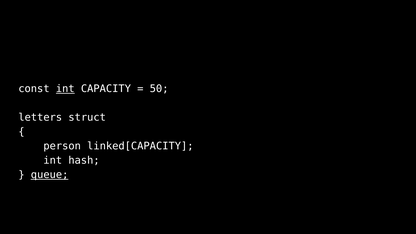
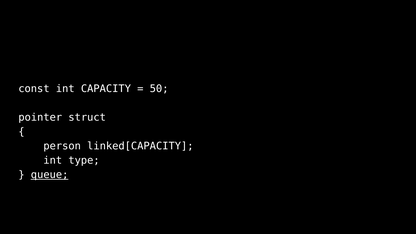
int underline: present -> none (65, 89)
letters: letters -> pointer (40, 117)
hash: hash -> type (84, 160)
